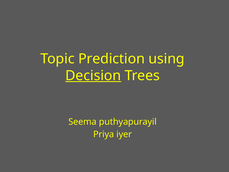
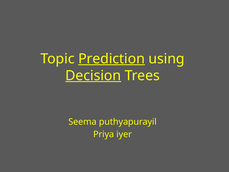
Prediction underline: none -> present (112, 59)
